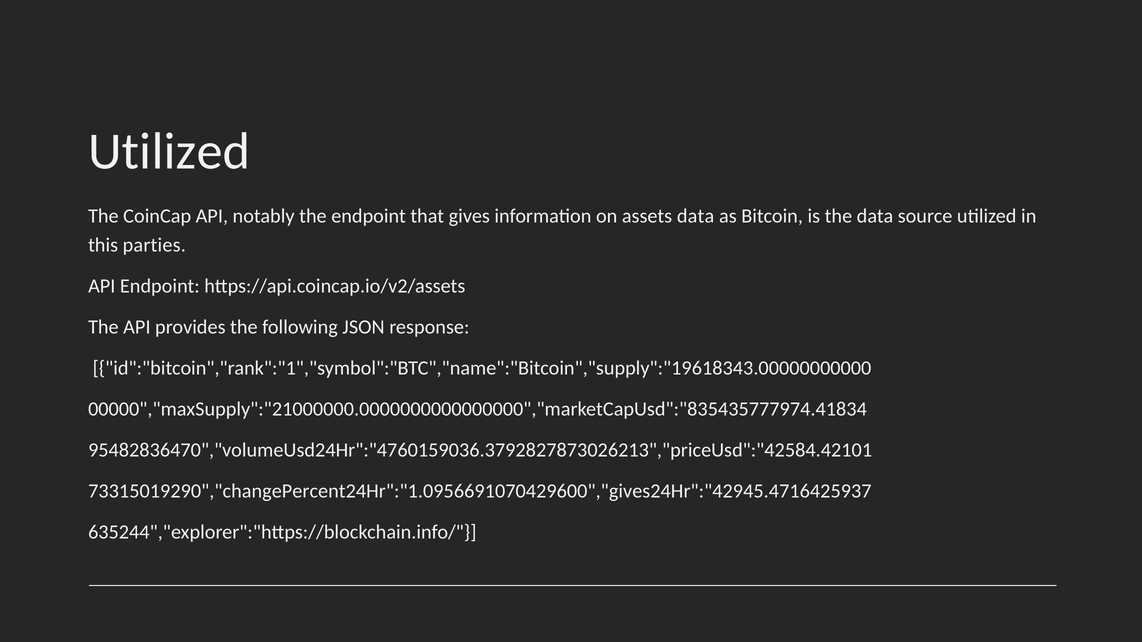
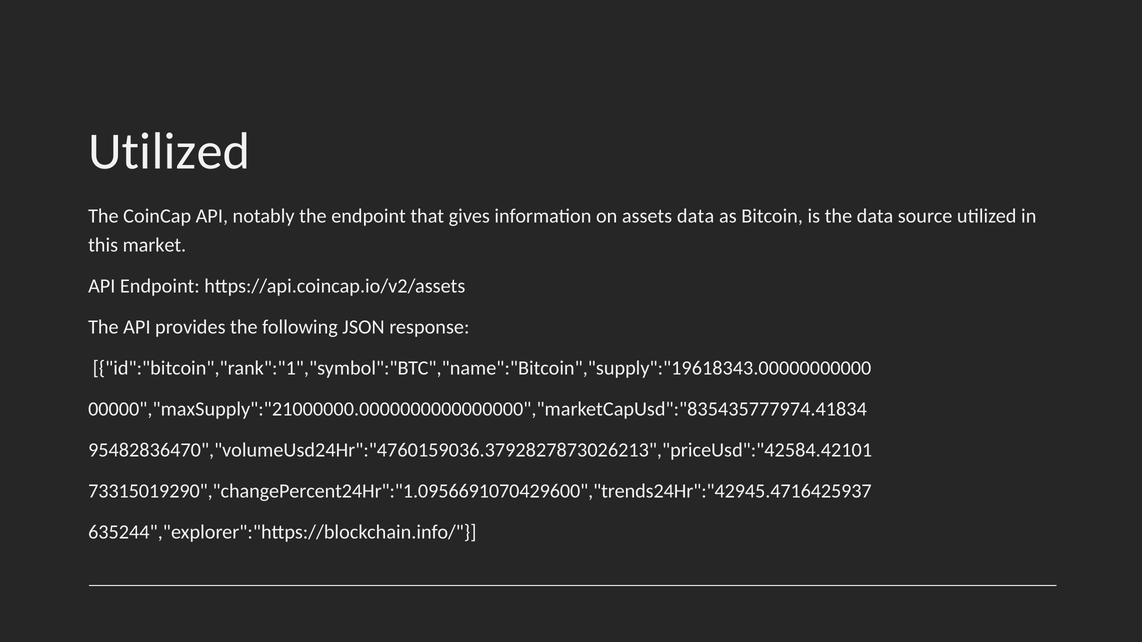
parties: parties -> market (154, 245)
73315019290","changePercent24Hr":"1.0956691070429600","gives24Hr":"42945.4716425937: 73315019290","changePercent24Hr":"1.0956691070429600","gives24Hr":"42945.4716425937 -> 73315019290","changePercent24Hr":"1.0956691070429600","trends24Hr":"42945.4716425937 (480, 492)
